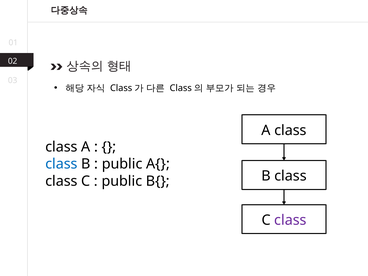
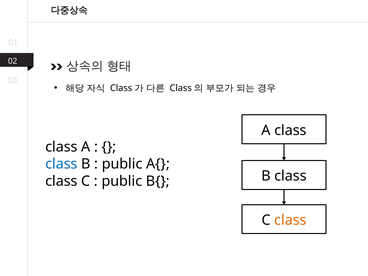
class colour: purple -> orange (290, 220)
